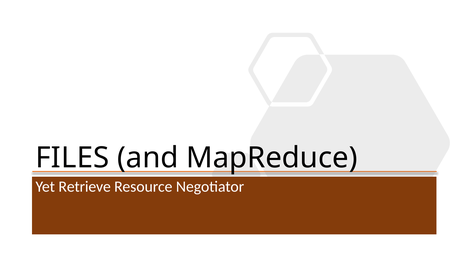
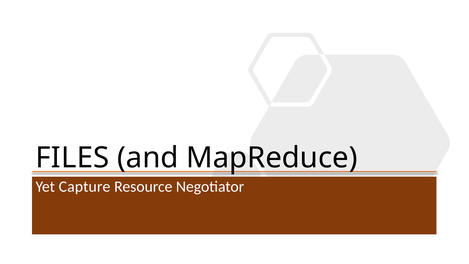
Retrieve: Retrieve -> Capture (85, 187)
